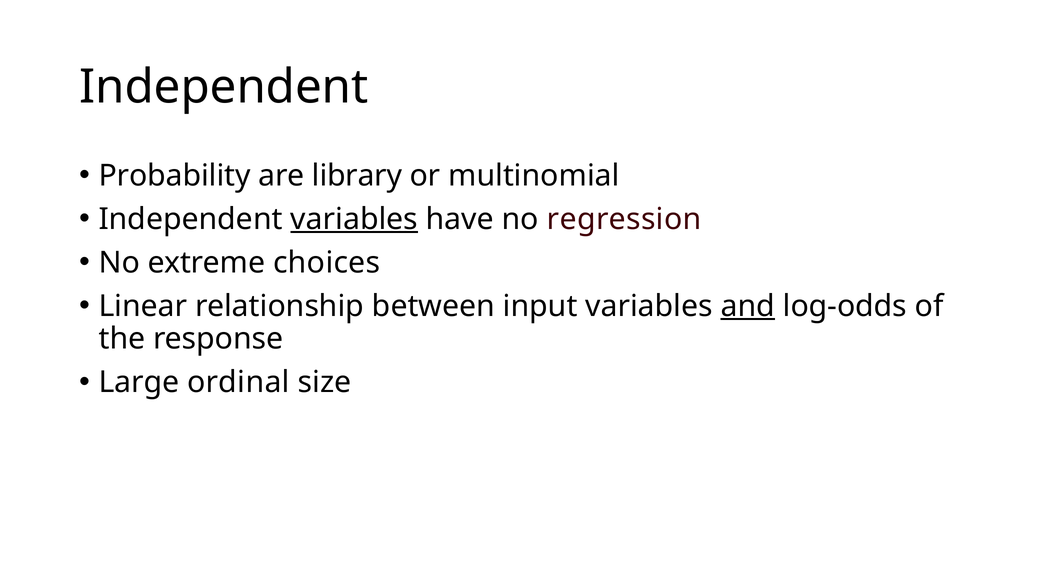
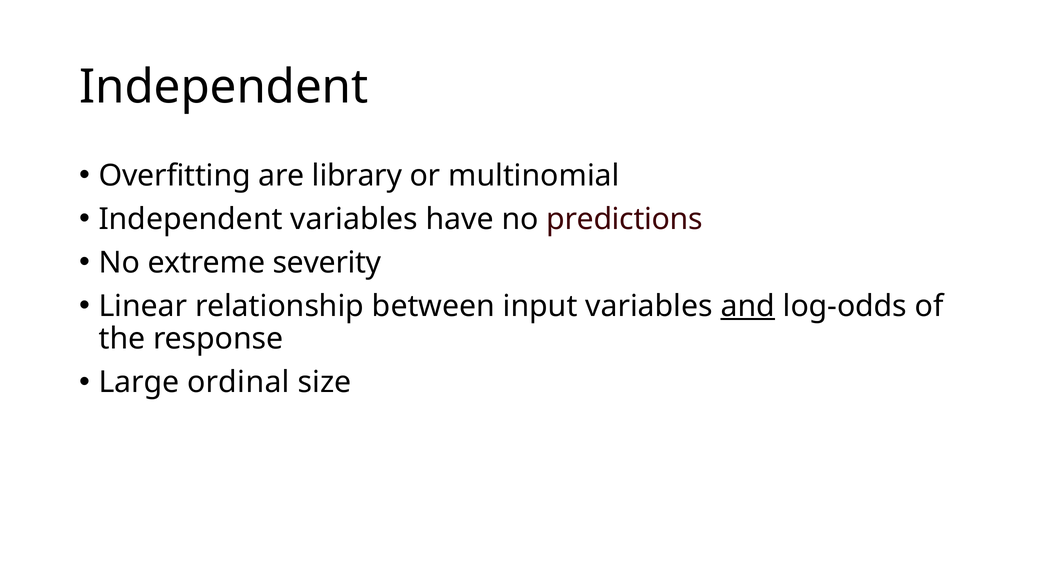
Probability: Probability -> Overfitting (175, 175)
variables underline: present -> none (354, 219)
regression: regression -> predictions (624, 219)
choices: choices -> severity (327, 263)
